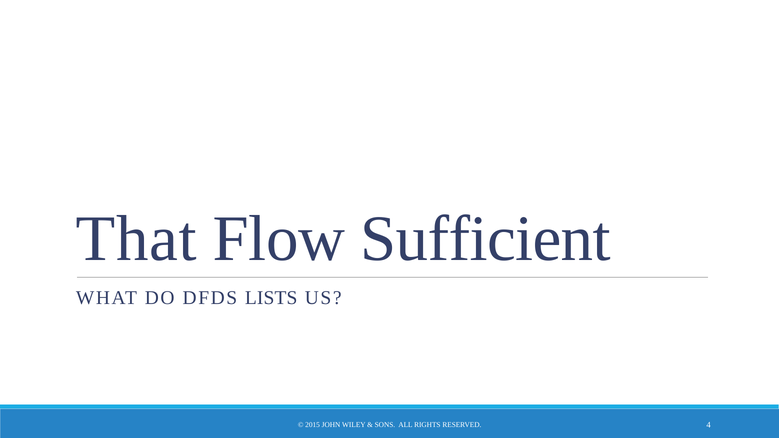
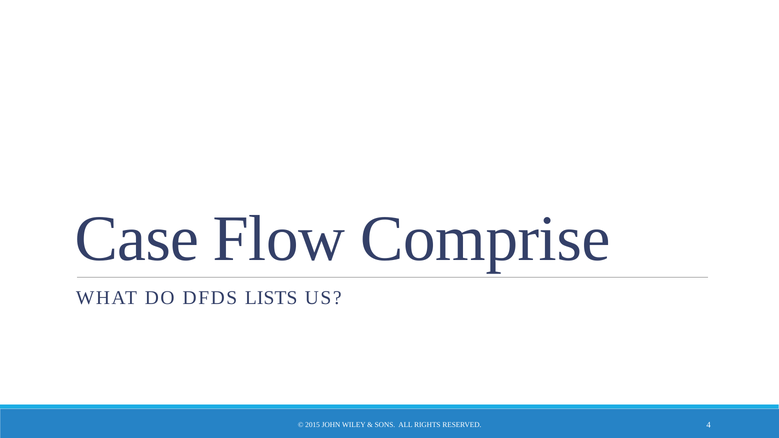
That: That -> Case (137, 239)
Sufficient: Sufficient -> Comprise (485, 239)
